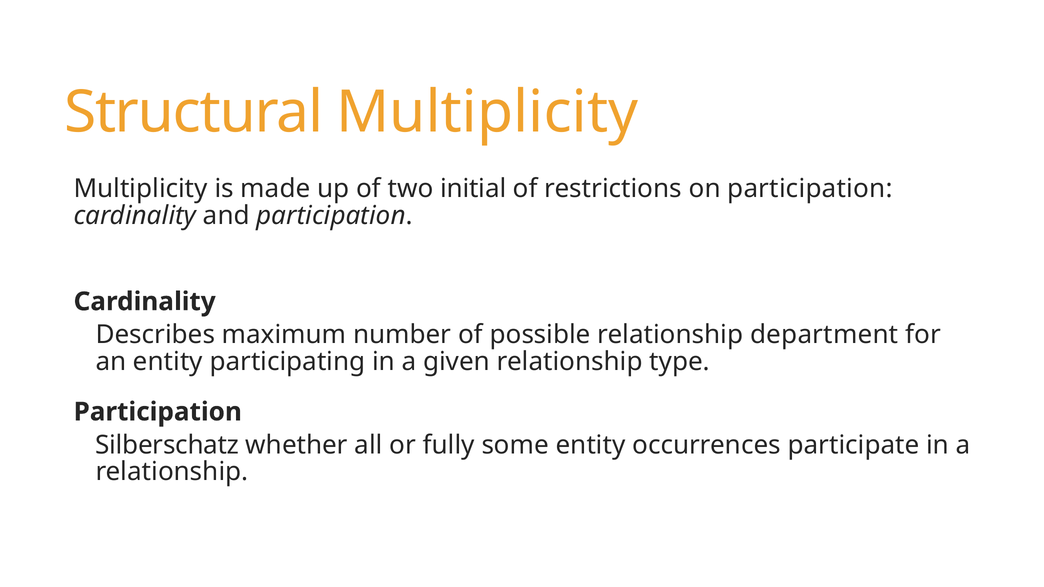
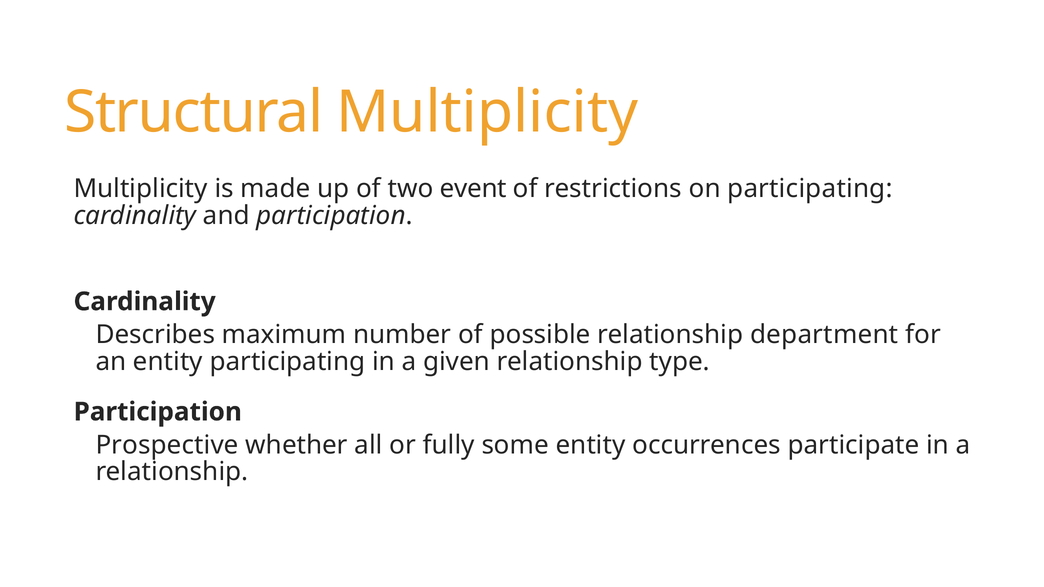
initial: initial -> event (473, 189)
on participation: participation -> participating (810, 189)
Silberschatz: Silberschatz -> Prospective (167, 445)
